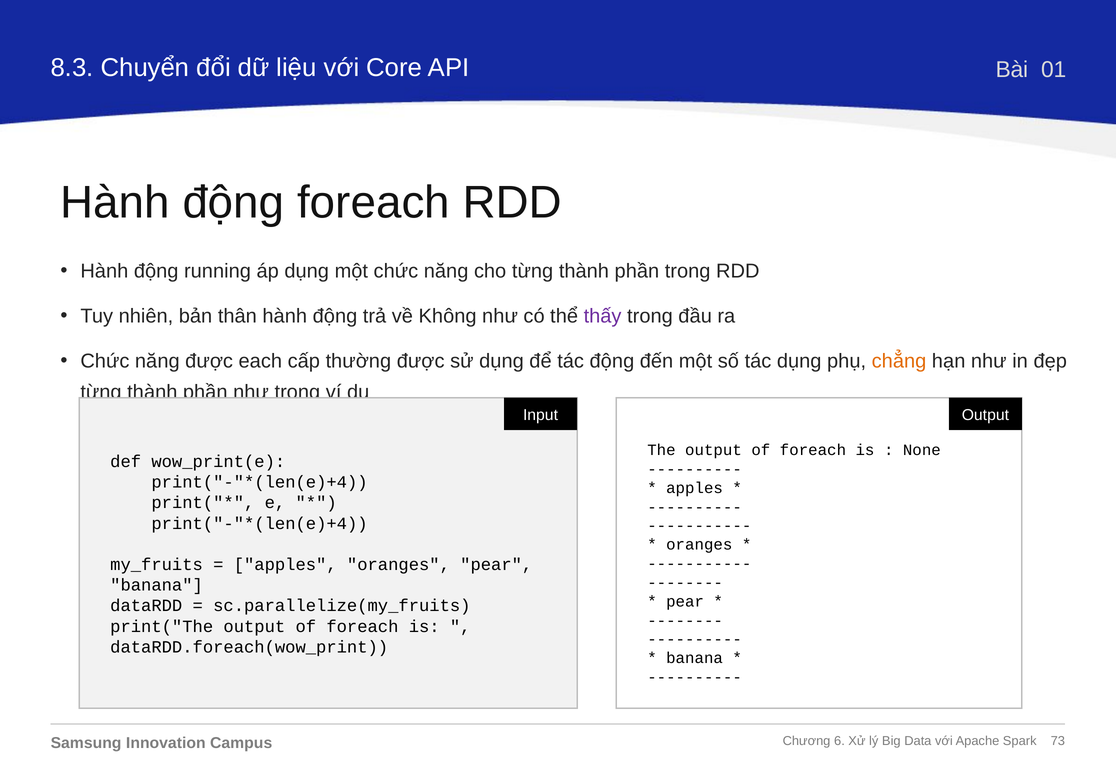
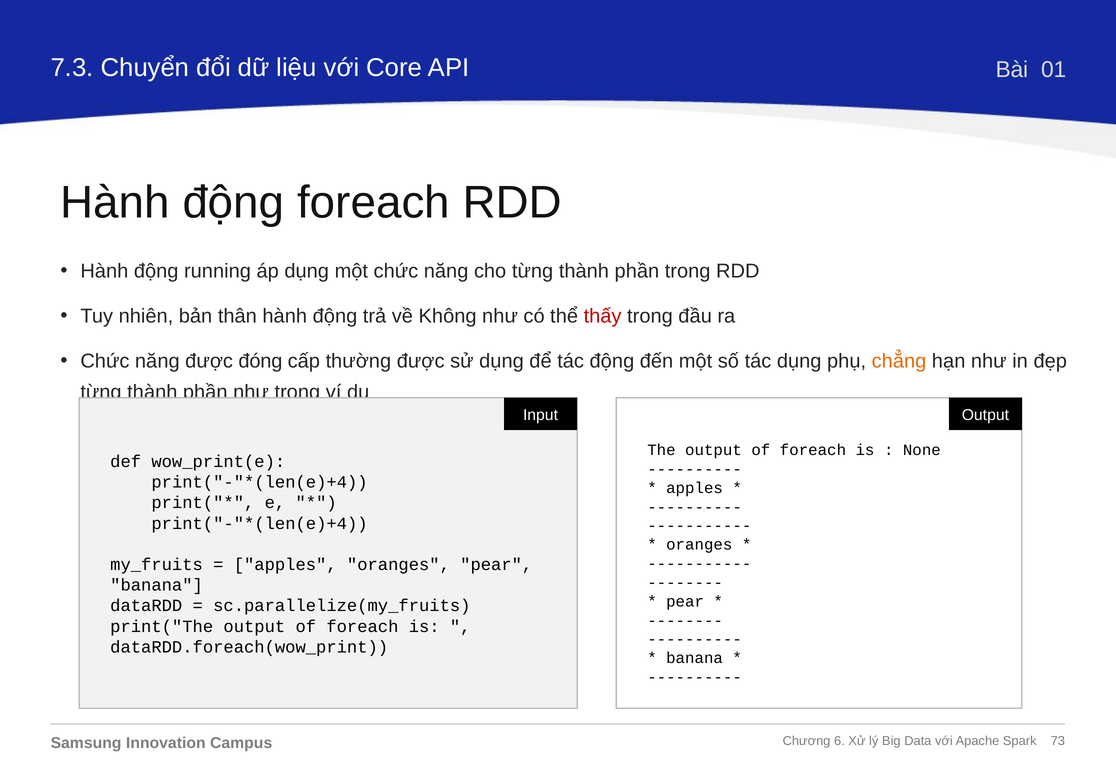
8.3: 8.3 -> 7.3 (72, 68)
thấy colour: purple -> red (603, 316)
each: each -> đóng (260, 361)
